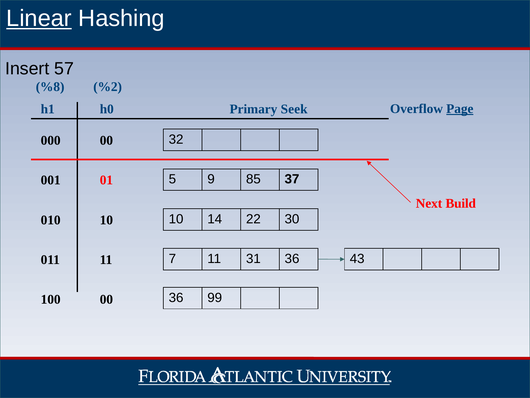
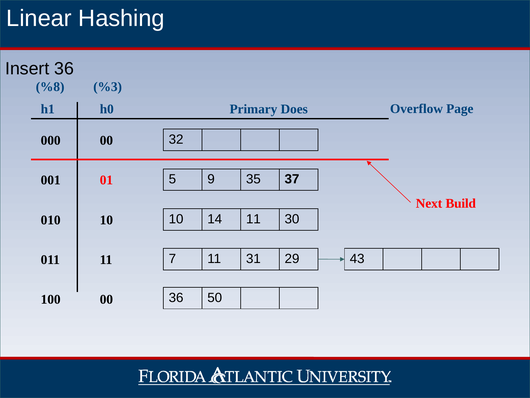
Linear underline: present -> none (39, 18)
Insert 57: 57 -> 36 (64, 69)
%2: %2 -> %3 (108, 87)
Seek: Seek -> Does (294, 109)
Page underline: present -> none (460, 109)
85: 85 -> 35 (253, 179)
14 22: 22 -> 11 (253, 219)
31 36: 36 -> 29 (292, 258)
99: 99 -> 50 (215, 297)
